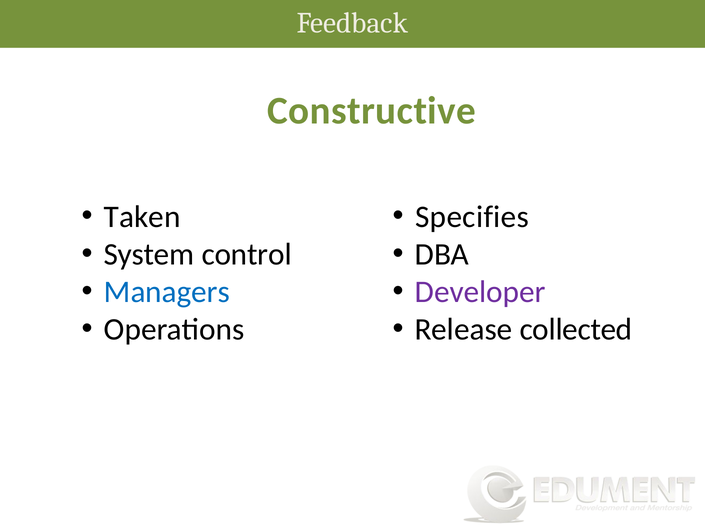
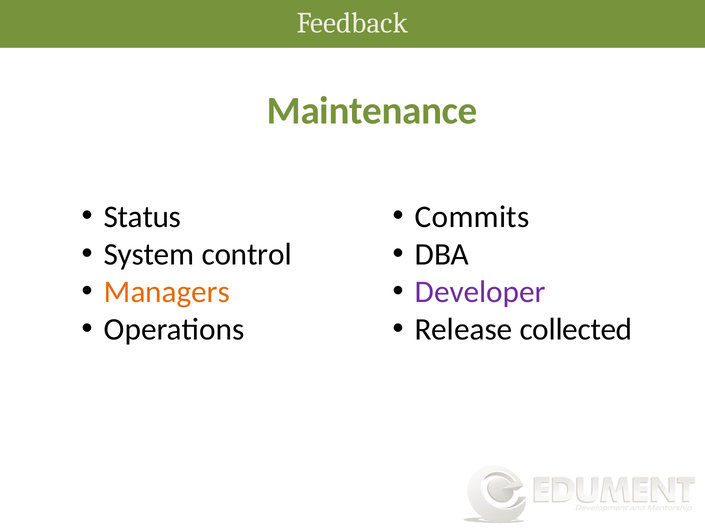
Constructive: Constructive -> Maintenance (372, 111)
Taken: Taken -> Status (142, 217)
Specifies: Specifies -> Commits (472, 217)
Managers colour: blue -> orange (167, 292)
